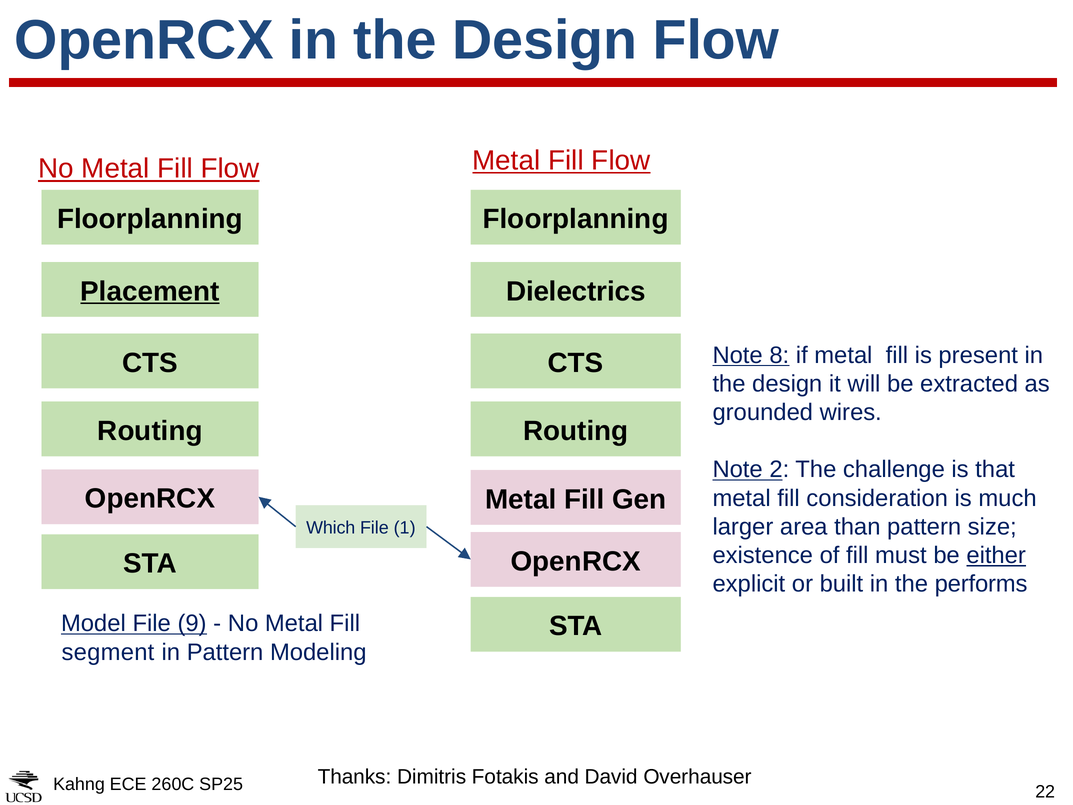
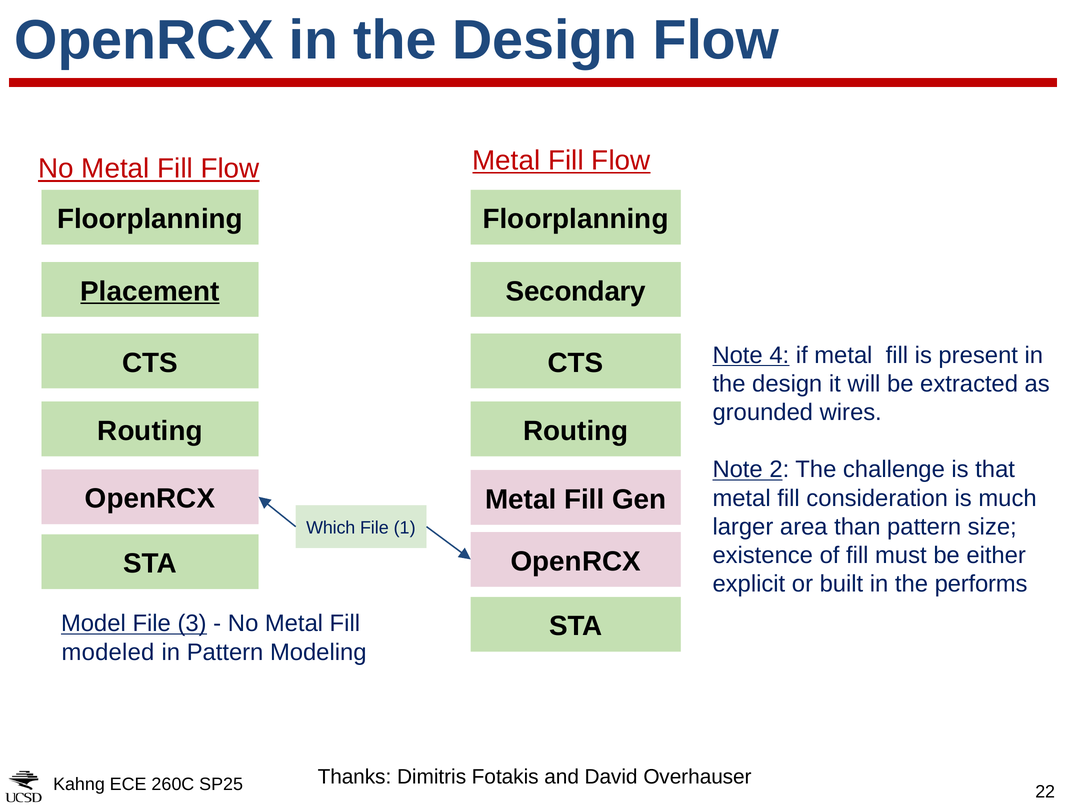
Dielectrics: Dielectrics -> Secondary (576, 291)
8: 8 -> 4 (779, 355)
either underline: present -> none (996, 555)
9: 9 -> 3 (192, 623)
segment: segment -> modeled (108, 652)
